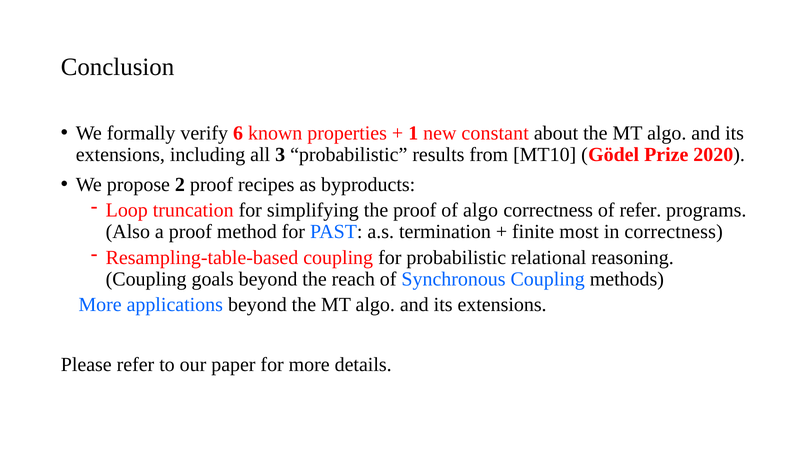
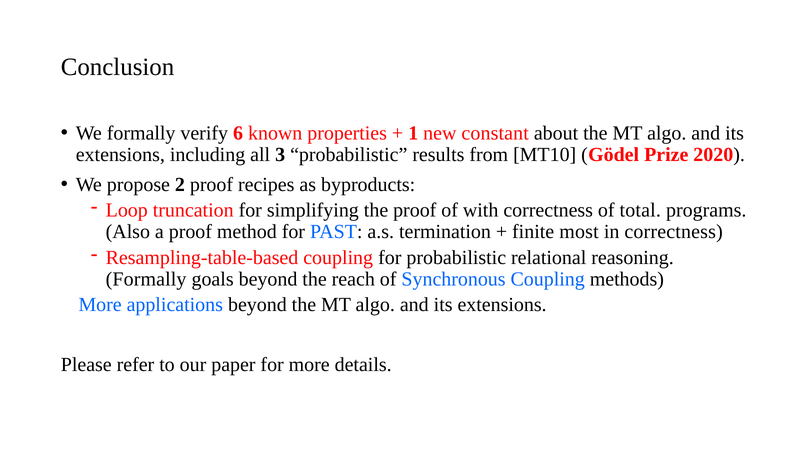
of algo: algo -> with (481, 210)
of refer: refer -> total (640, 210)
Coupling: Coupling -> Formally (146, 279)
